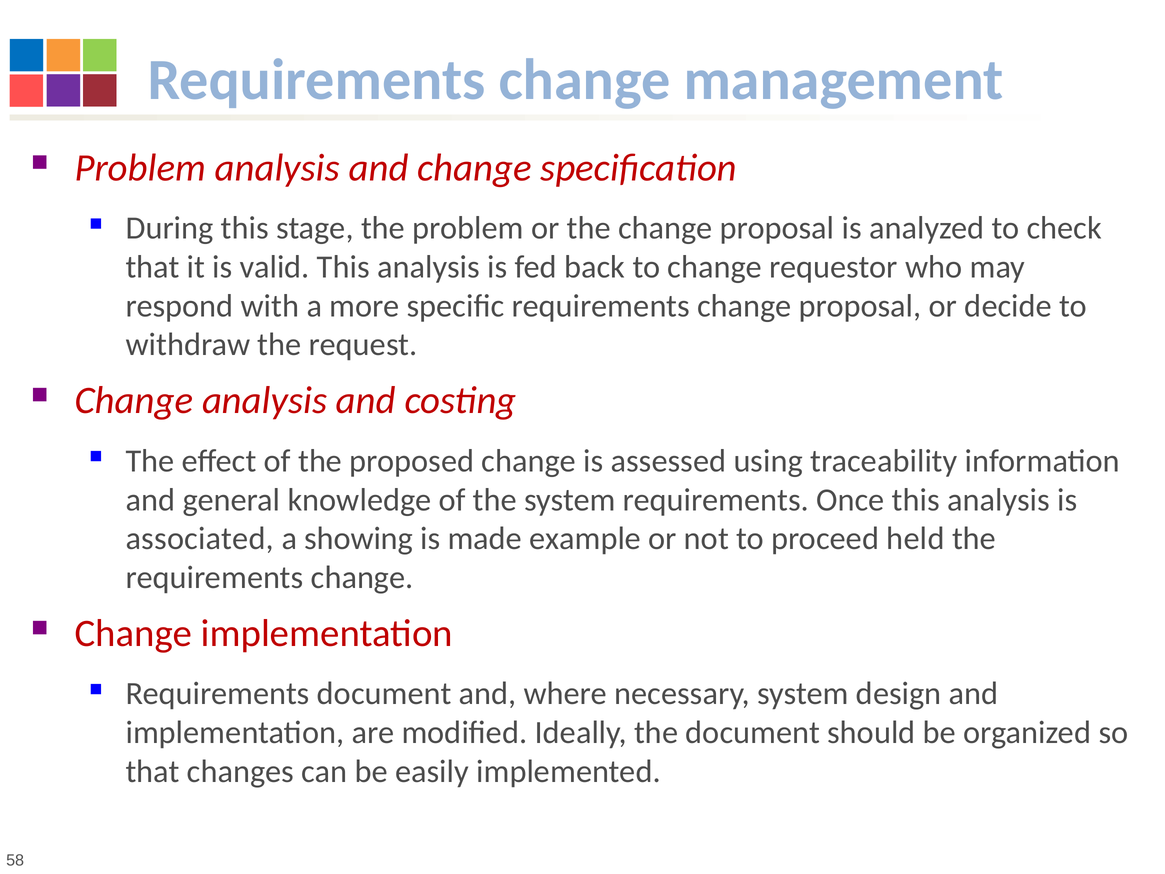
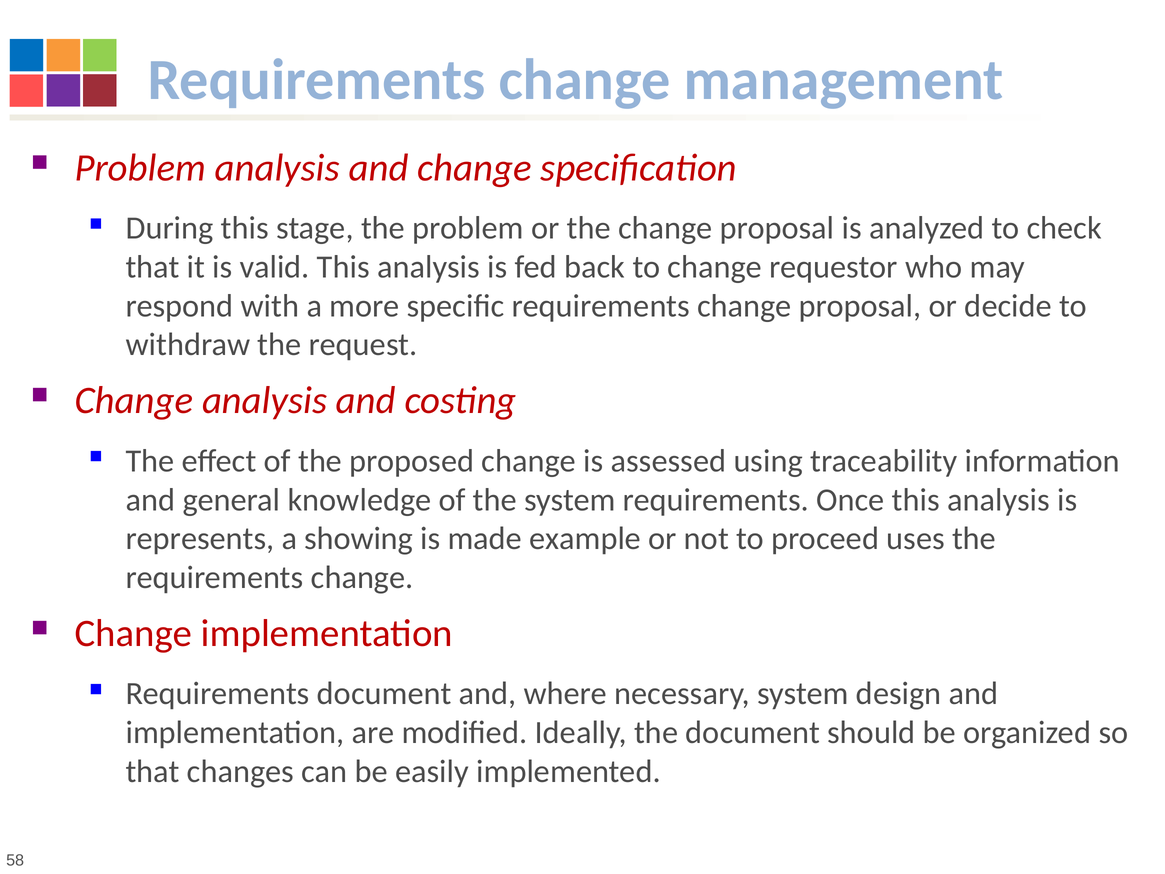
associated: associated -> represents (200, 539)
held: held -> uses (916, 539)
